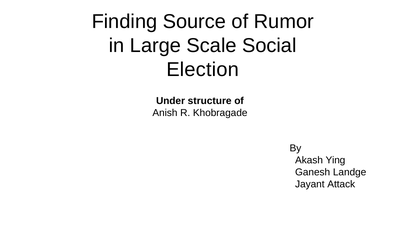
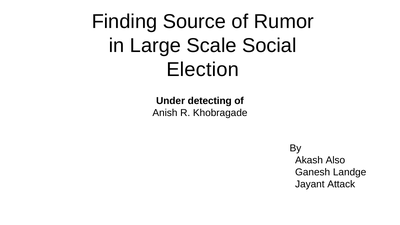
structure: structure -> detecting (210, 101)
Ying: Ying -> Also (335, 160)
